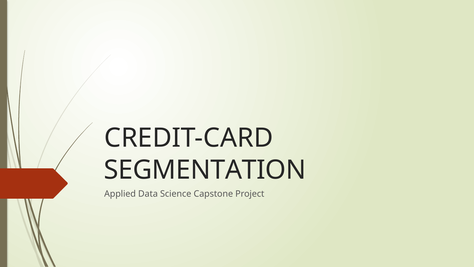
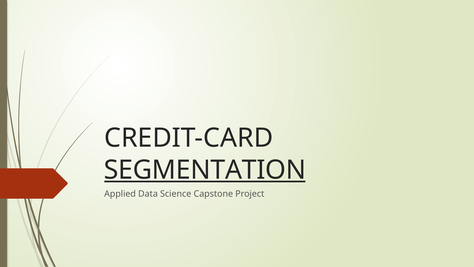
SEGMENTATION underline: none -> present (205, 170)
